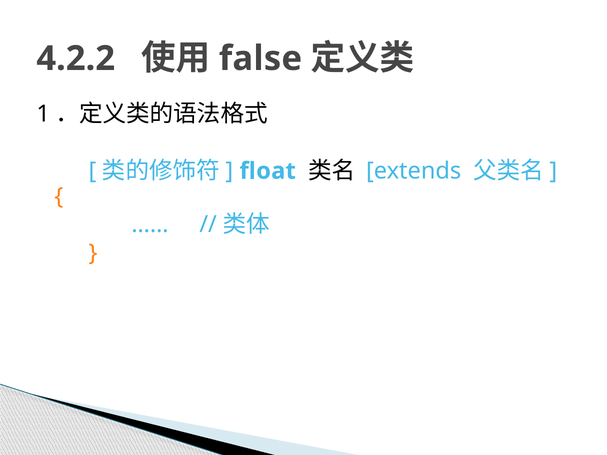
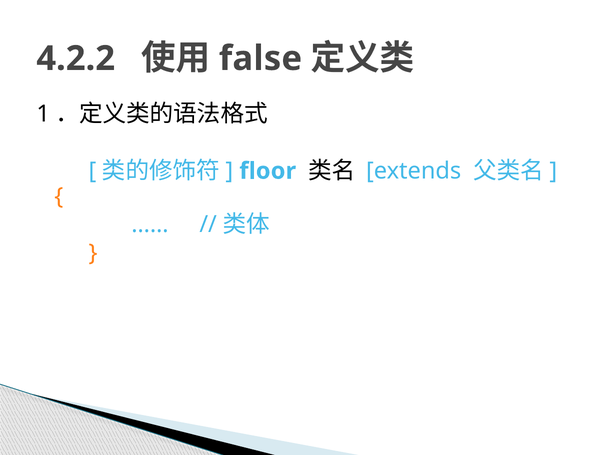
float: float -> floor (268, 171)
